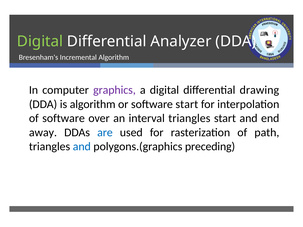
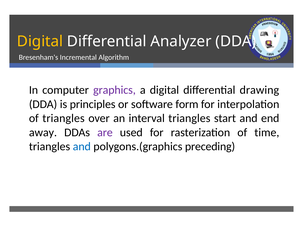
Digital colour: light green -> yellow (40, 41)
is algorithm: algorithm -> principles (93, 104)
software start: start -> form (187, 104)
of software: software -> triangles (64, 118)
are colour: blue -> purple (105, 133)
path: path -> time (267, 133)
